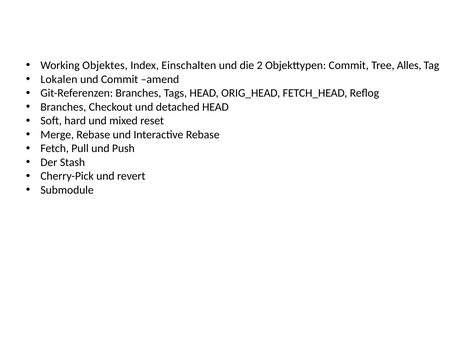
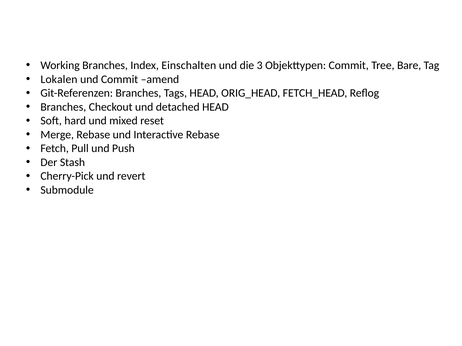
Working Objektes: Objektes -> Branches (105, 66)
2: 2 -> 3 (260, 66)
Alles: Alles -> Bare (409, 66)
